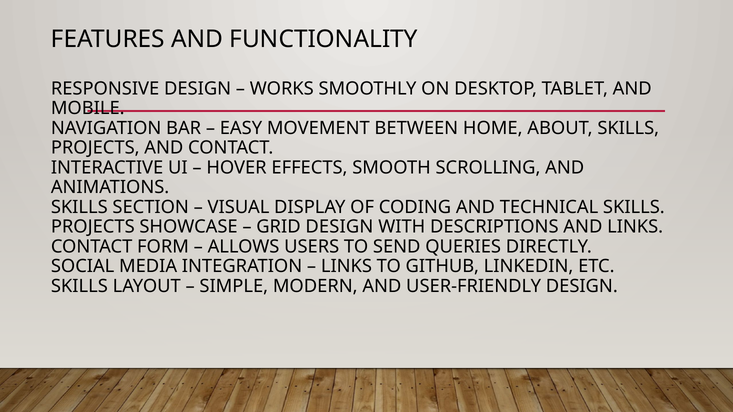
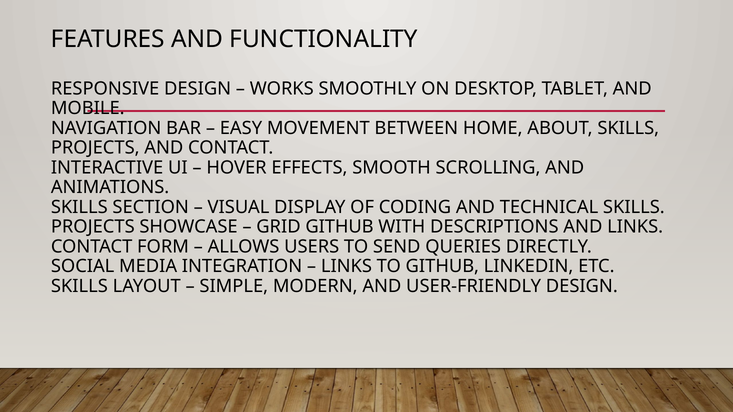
GRID DESIGN: DESIGN -> GITHUB (340, 227)
